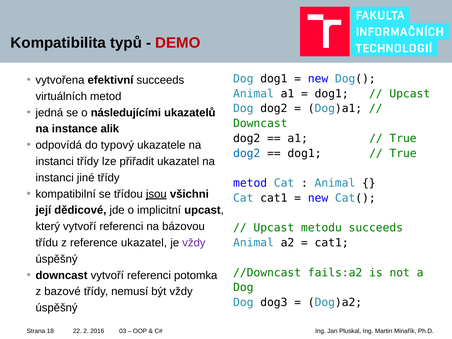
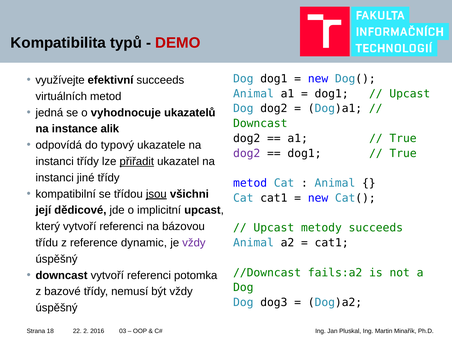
vytvořena: vytvořena -> využívejte (60, 80)
následujícími: následujícími -> vyhodnocuje (126, 113)
dog2 colour: blue -> purple (247, 153)
přiřadit underline: none -> present (137, 161)
metodu: metodu -> metody (321, 228)
reference ukazatel: ukazatel -> dynamic (144, 243)
